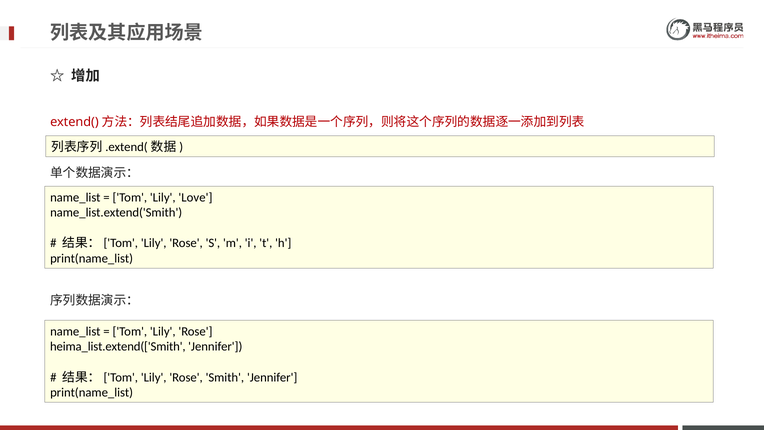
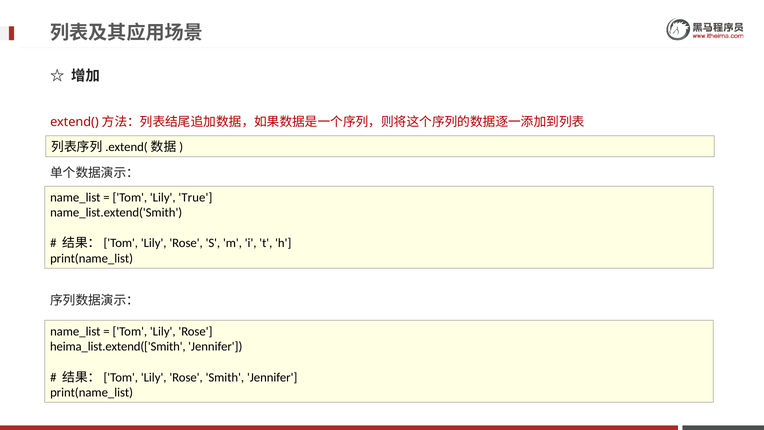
Love: Love -> True (195, 197)
